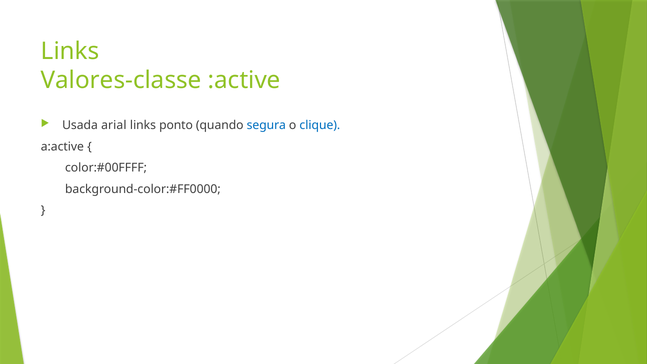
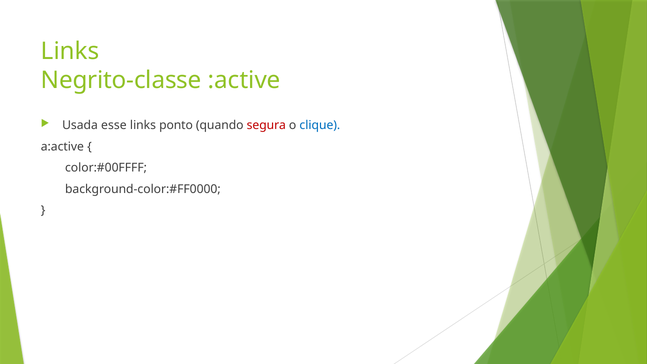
Valores-classe: Valores-classe -> Negrito-classe (121, 80)
arial: arial -> esse (114, 125)
segura colour: blue -> red (266, 125)
